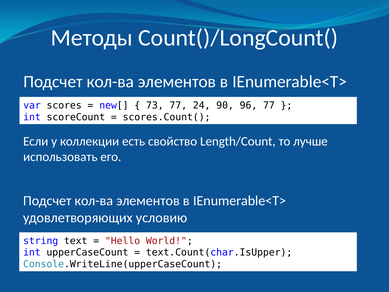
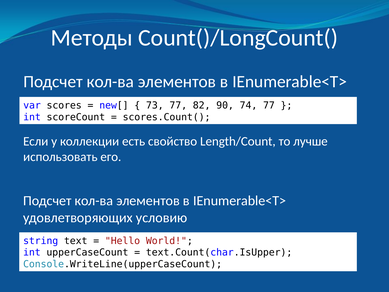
24: 24 -> 82 (202, 105)
96: 96 -> 74 (248, 105)
